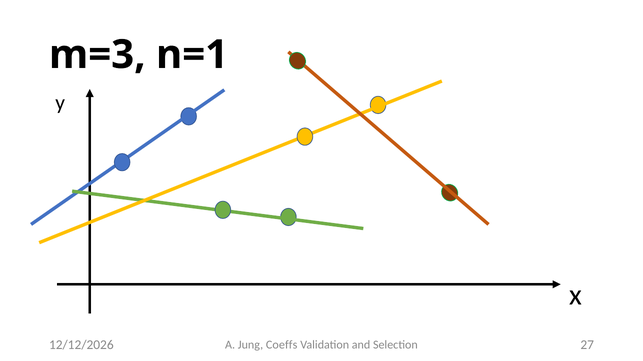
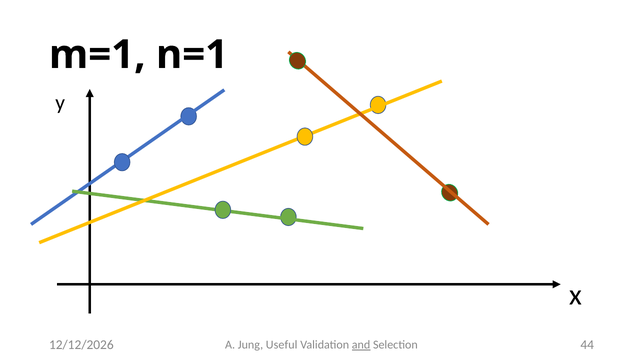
m=3: m=3 -> m=1 (97, 55)
Coeffs: Coeffs -> Useful (282, 346)
and underline: none -> present (361, 346)
27: 27 -> 44 (587, 346)
